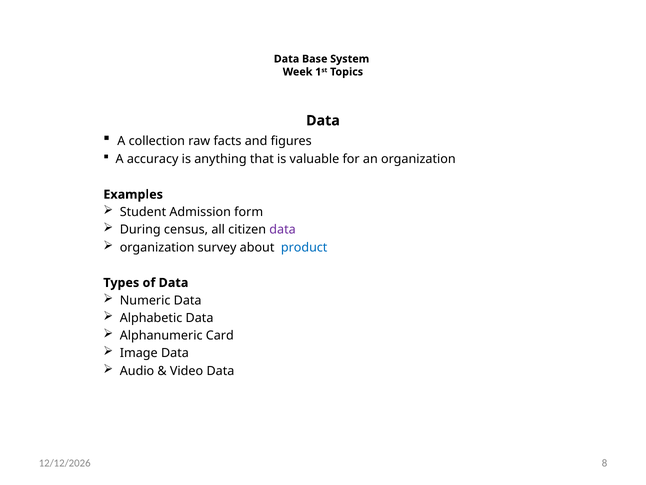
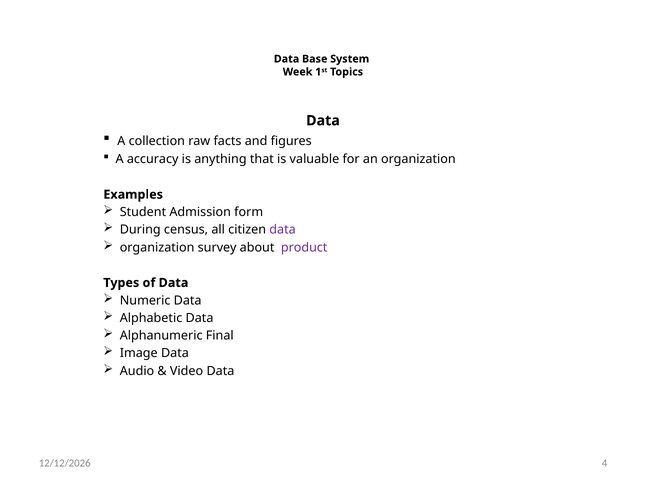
product colour: blue -> purple (304, 247)
Card: Card -> Final (220, 335)
8: 8 -> 4 (605, 463)
